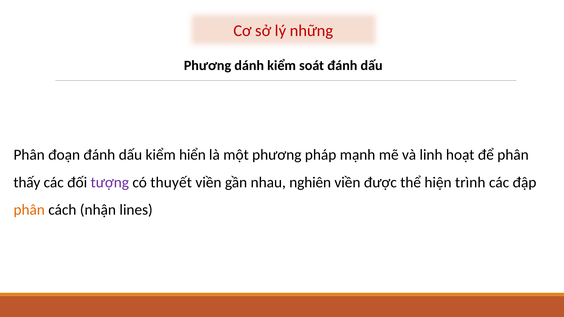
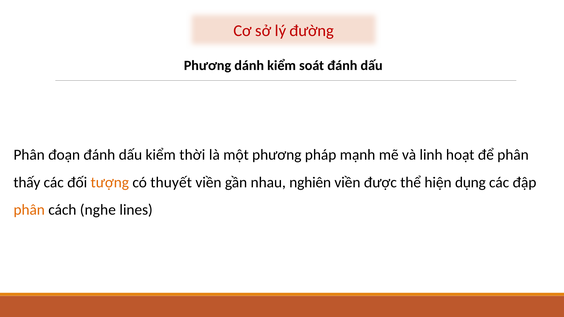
những: những -> đường (312, 31)
hiển: hiển -> thời (192, 155)
tượng colour: purple -> orange (110, 183)
trình: trình -> dụng (470, 183)
nhận: nhận -> nghe (98, 210)
